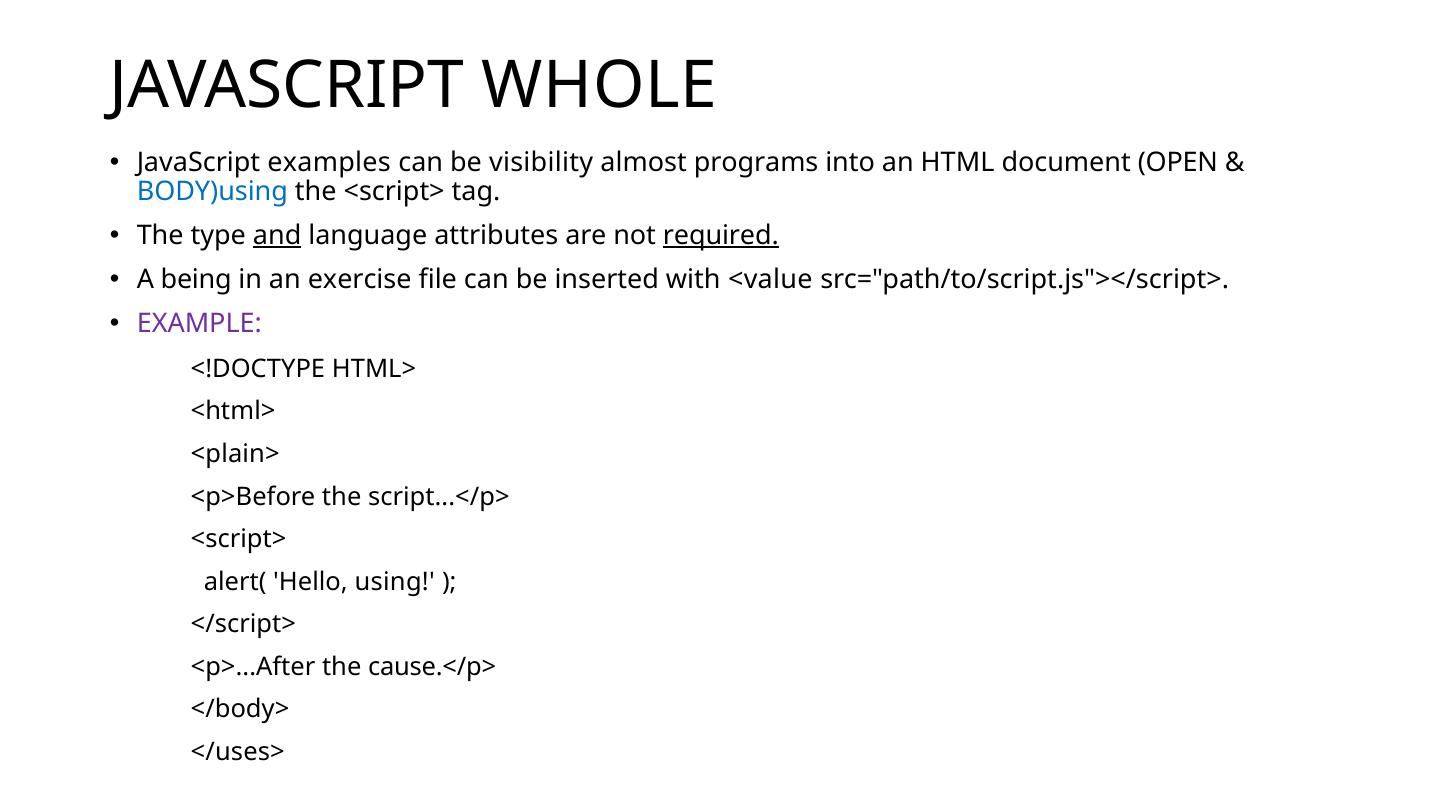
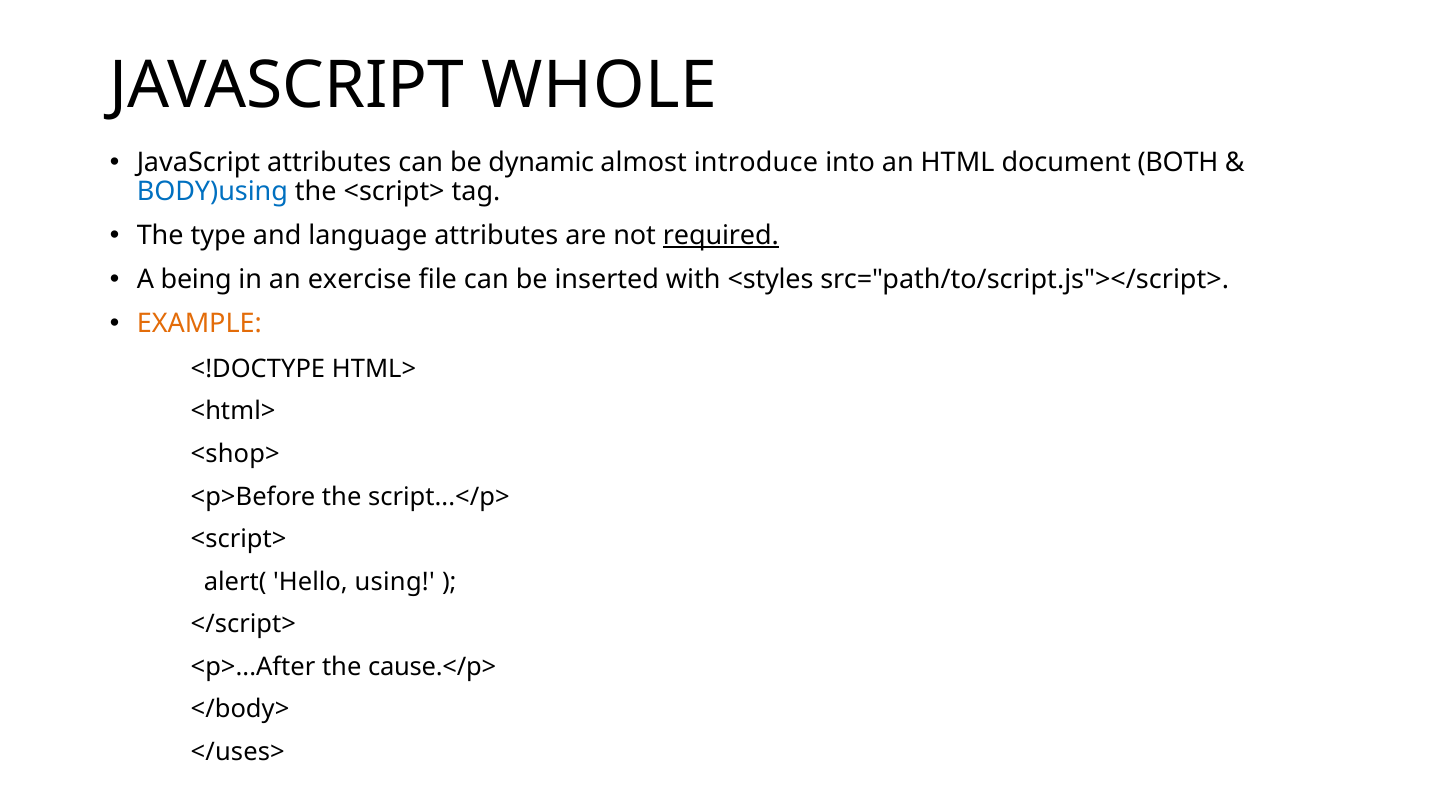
JavaScript examples: examples -> attributes (329, 162)
visibility: visibility -> dynamic (541, 162)
programs: programs -> introduce (756, 162)
OPEN: OPEN -> BOTH (1178, 162)
and underline: present -> none (277, 236)
<value: <value -> <styles (771, 280)
EXAMPLE colour: purple -> orange (199, 324)
<plain>: <plain> -> <shop> (235, 454)
